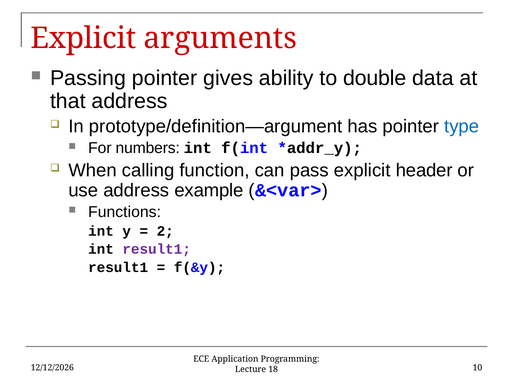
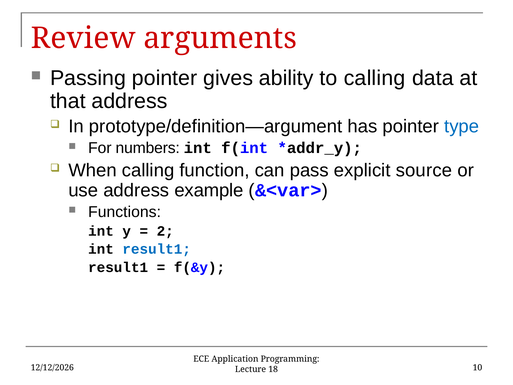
Explicit: Explicit -> Review (83, 38)
to double: double -> calling (375, 78)
header: header -> source (424, 170)
result1 colour: purple -> blue (157, 249)
